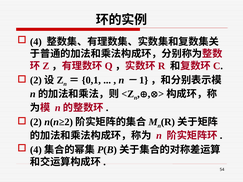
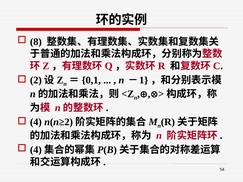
4: 4 -> 8 (36, 42)
2: 2 -> 4 (36, 122)
